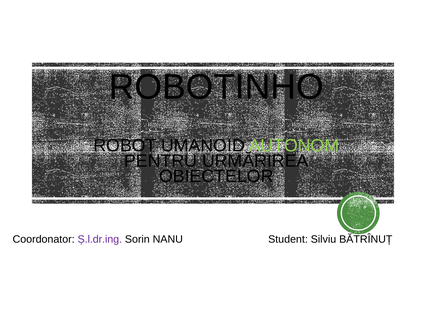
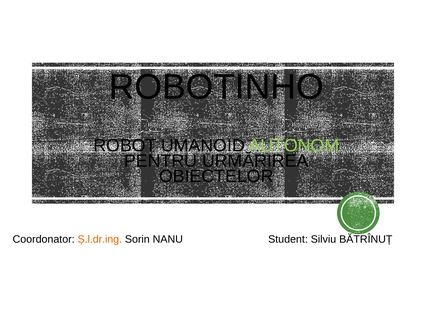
Ș.l.dr.ing colour: purple -> orange (100, 239)
